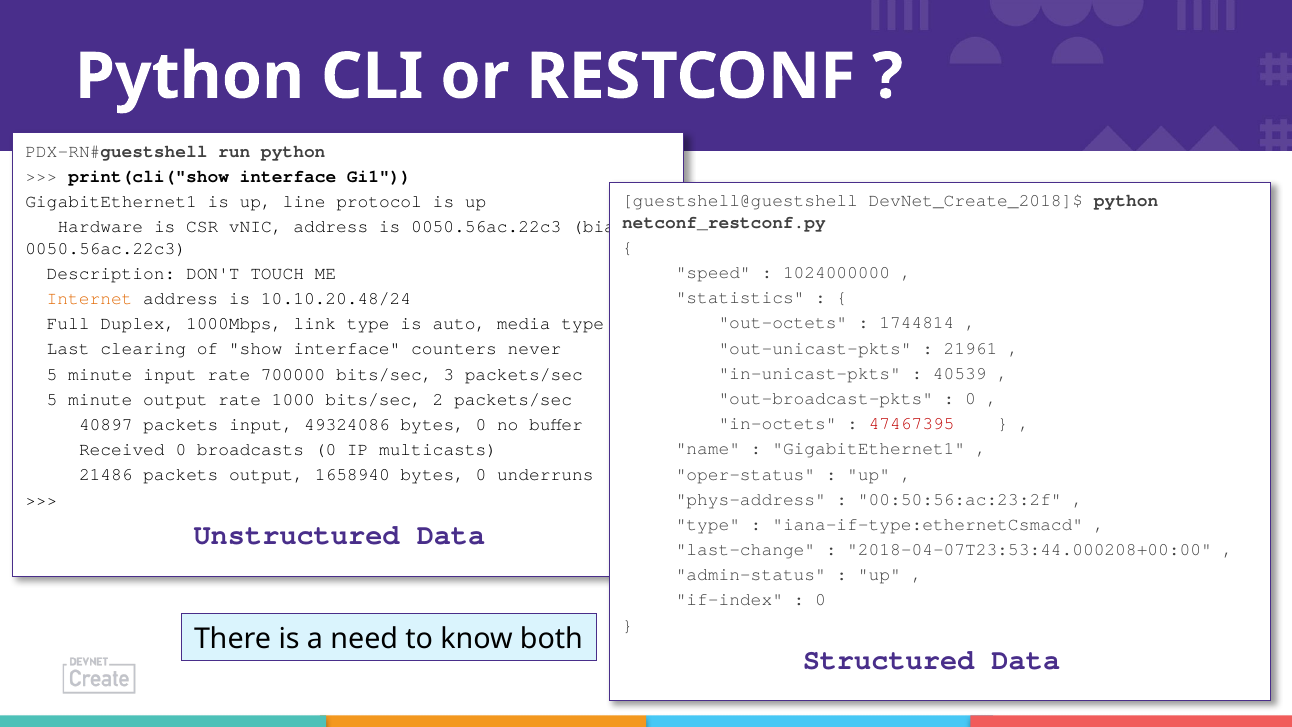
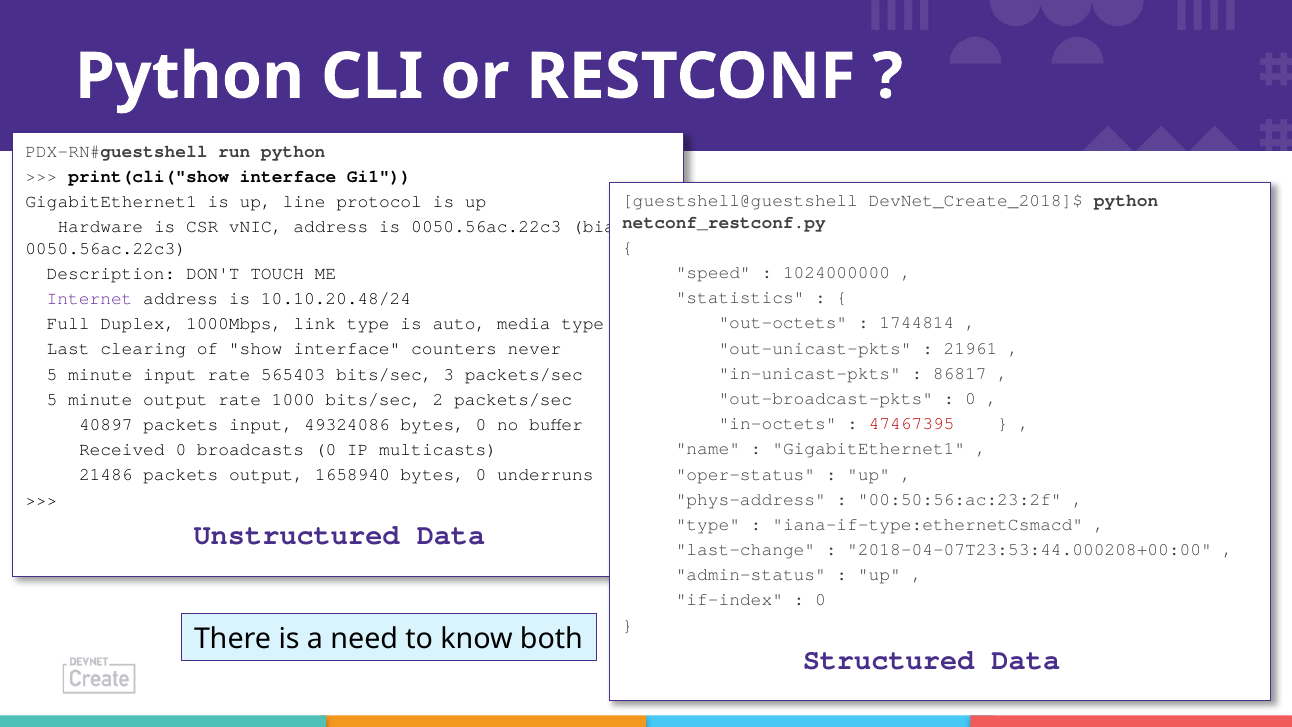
Internet colour: orange -> purple (90, 299)
40539: 40539 -> 86817 (960, 373)
700000: 700000 -> 565403 (293, 374)
